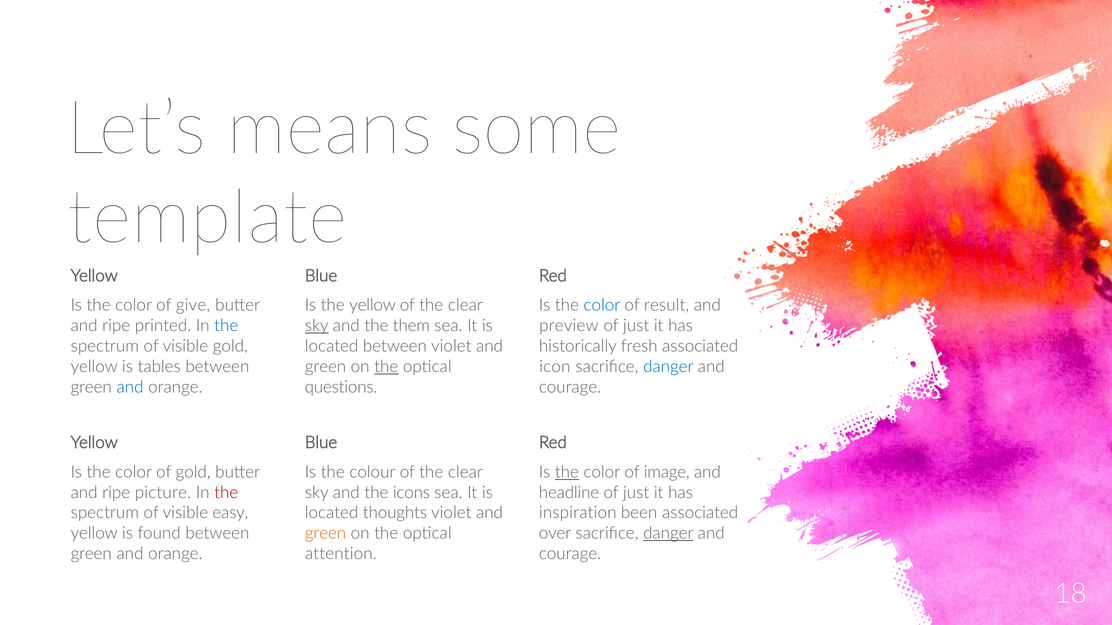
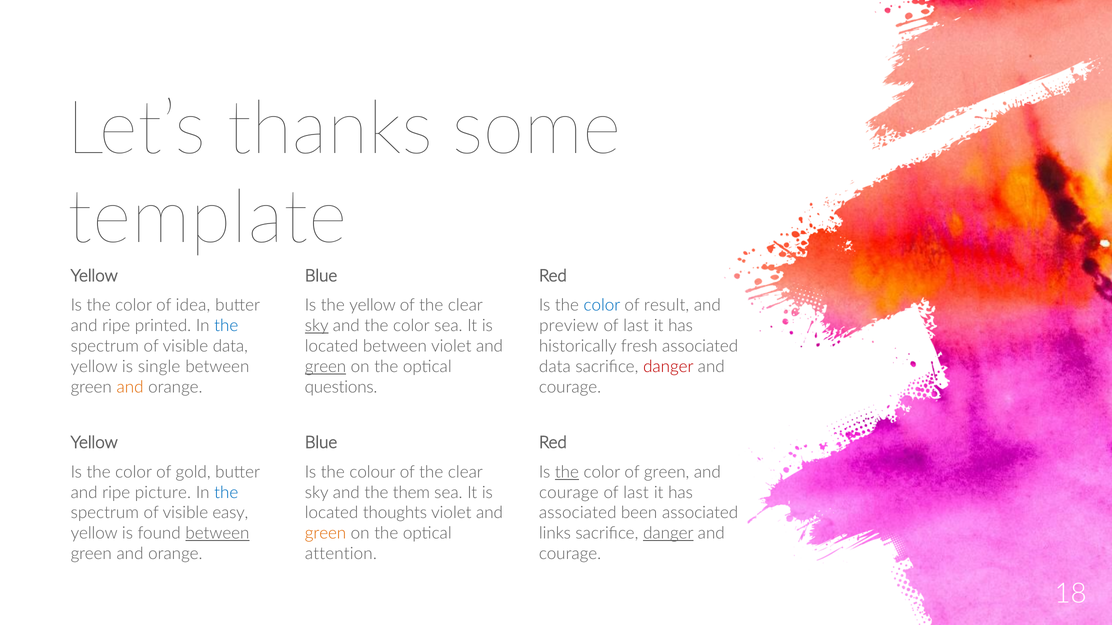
means: means -> thanks (330, 129)
give: give -> idea (193, 306)
and the them: them -> color (411, 326)
just: just -> last (636, 326)
visible gold: gold -> data (230, 346)
tables: tables -> single (159, 367)
green underline: none -> present (325, 367)
the underline: present -> none (386, 367)
icon: icon -> data (555, 367)
danger colour: blue -> red (668, 367)
and colour: blue -> orange (130, 387)
of image: image -> green (667, 472)
the colour: red -> blue (226, 493)
icons: icons -> them (411, 493)
headline: headline -> courage (569, 493)
just: just -> last (636, 493)
inspiration: inspiration -> associated (578, 513)
between underline: none -> present (217, 534)
over: over -> links (555, 534)
